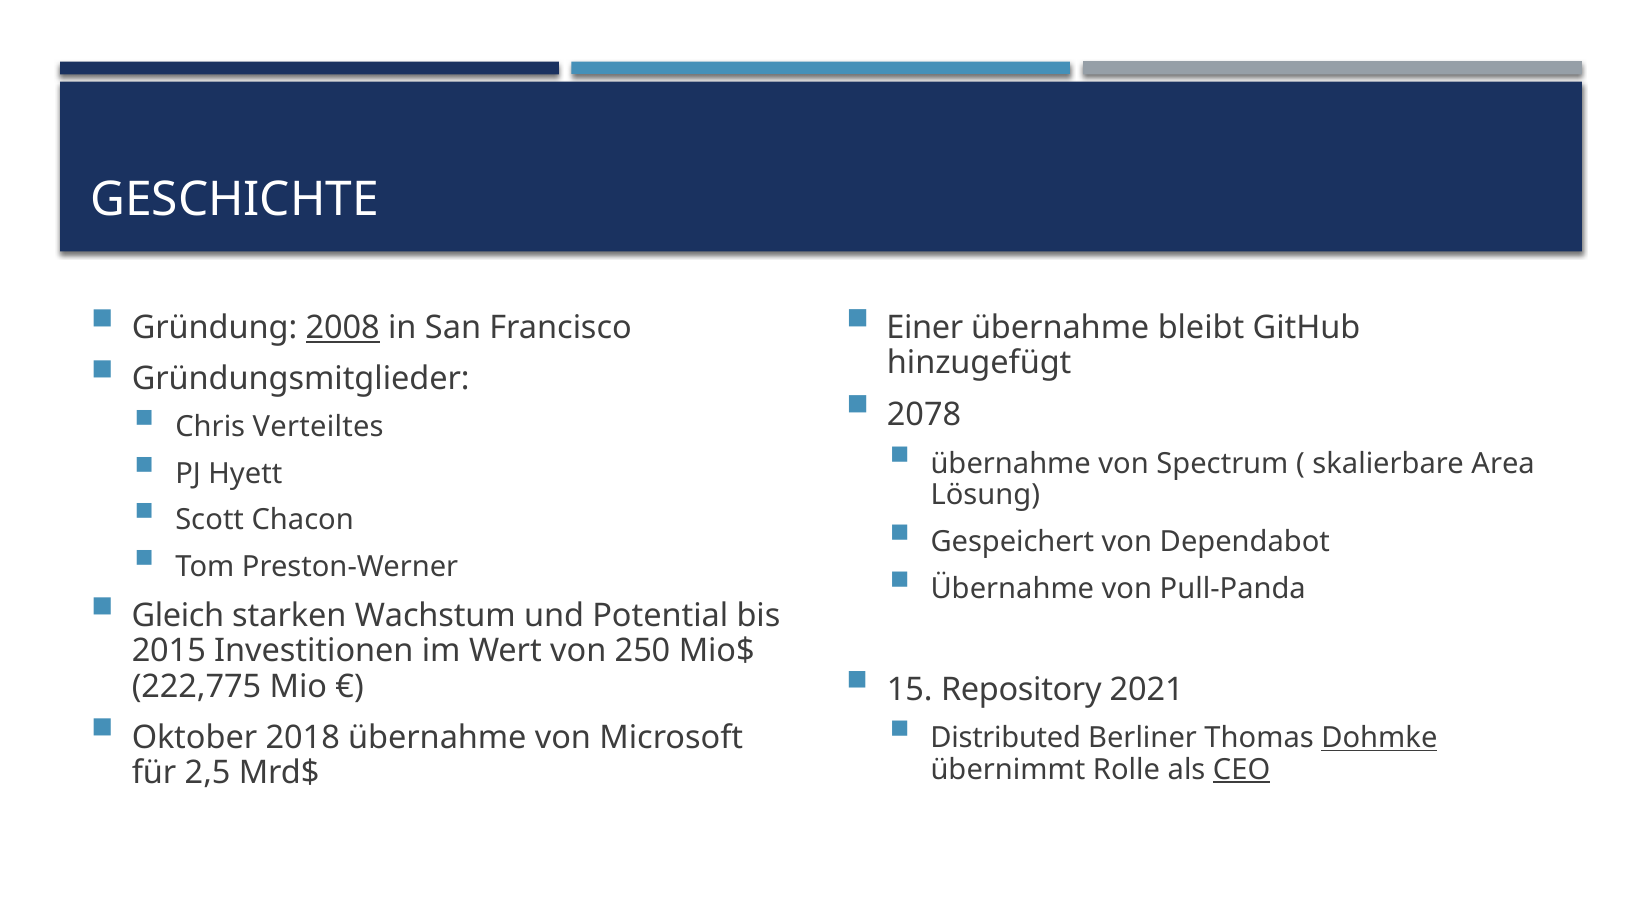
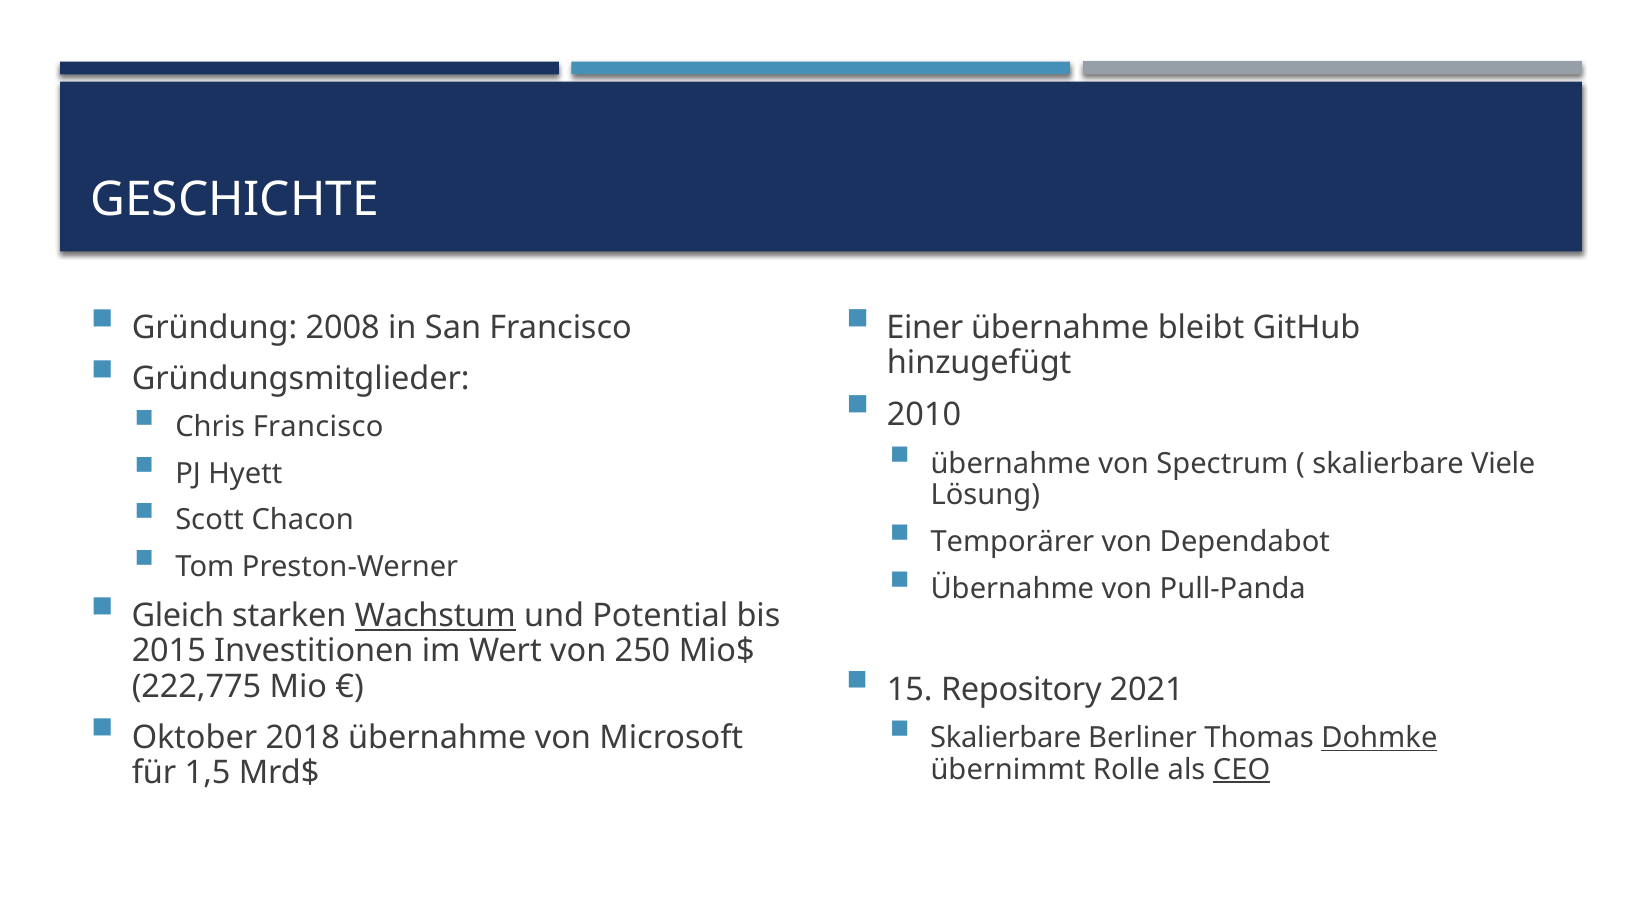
2008 underline: present -> none (343, 328)
2078: 2078 -> 2010 (924, 415)
Chris Verteiltes: Verteiltes -> Francisco (318, 427)
Area: Area -> Viele (1503, 463)
Gespeichert: Gespeichert -> Temporärer (1012, 542)
Wachstum underline: none -> present (435, 616)
Distributed: Distributed -> Skalierbare (1006, 738)
2,5: 2,5 -> 1,5 (208, 772)
